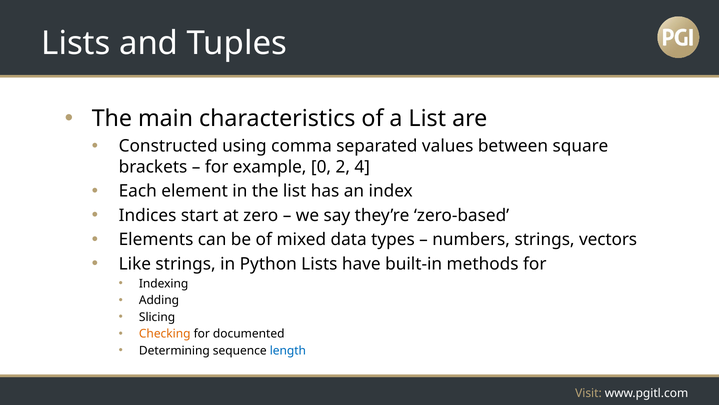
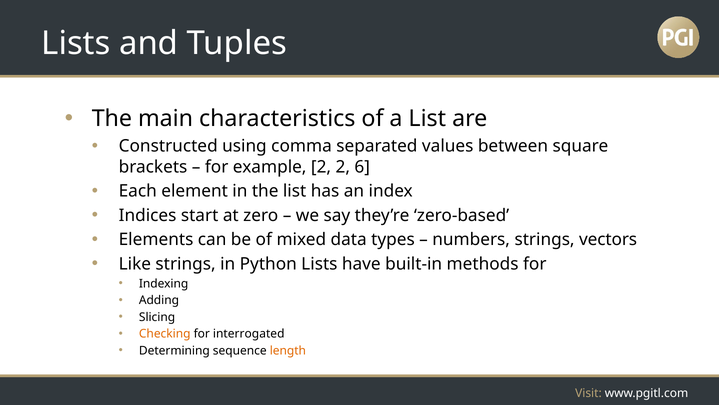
example 0: 0 -> 2 (321, 167)
4: 4 -> 6 (362, 167)
documented: documented -> interrogated (249, 333)
length colour: blue -> orange (288, 350)
